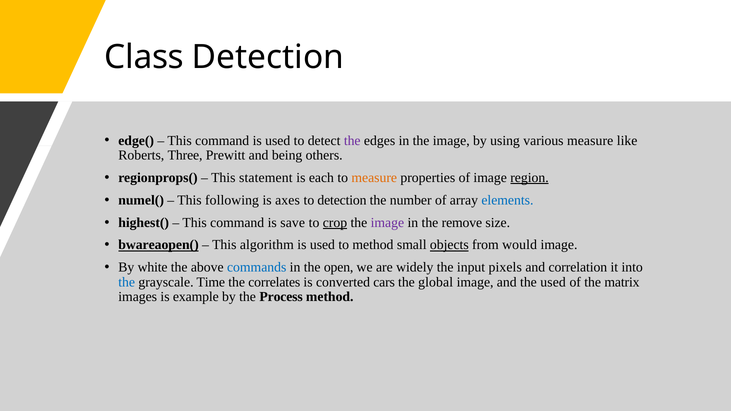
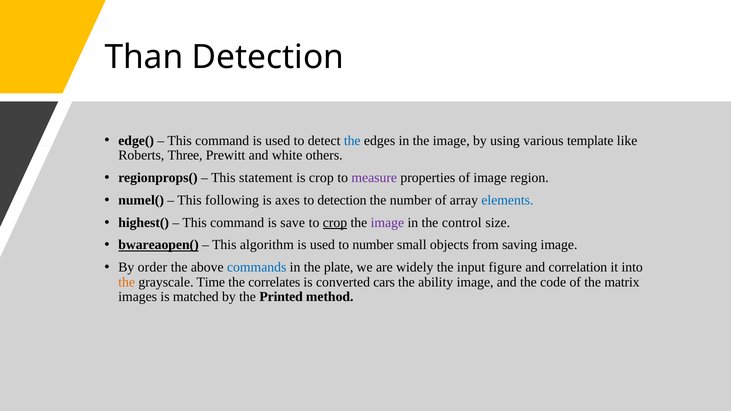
Class: Class -> Than (144, 57)
the colour: purple -> blue (352, 141)
various measure: measure -> template (590, 141)
being: being -> white (287, 155)
is each: each -> crop (321, 178)
measure colour: orange -> purple (374, 178)
region underline: present -> none (530, 178)
remove: remove -> control (462, 223)
to method: method -> number (373, 245)
objects underline: present -> none (449, 245)
would: would -> saving (520, 245)
white: white -> order (152, 267)
open: open -> plate (339, 267)
pixels: pixels -> figure (505, 267)
the colour: blue -> orange (127, 282)
global: global -> ability (436, 282)
the used: used -> code (553, 282)
example: example -> matched (196, 297)
Process: Process -> Printed (281, 297)
